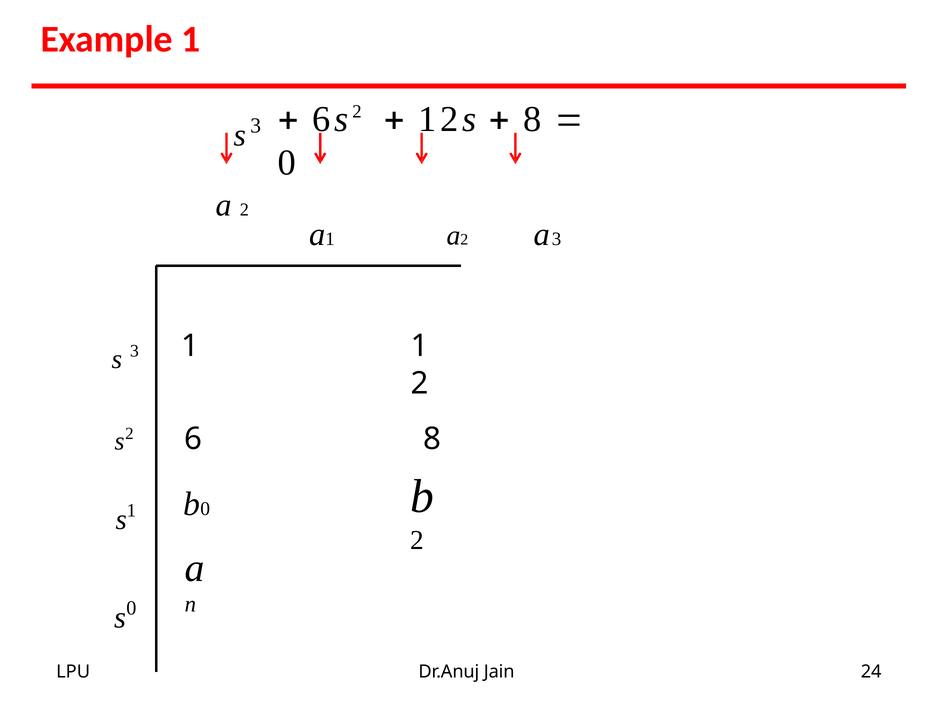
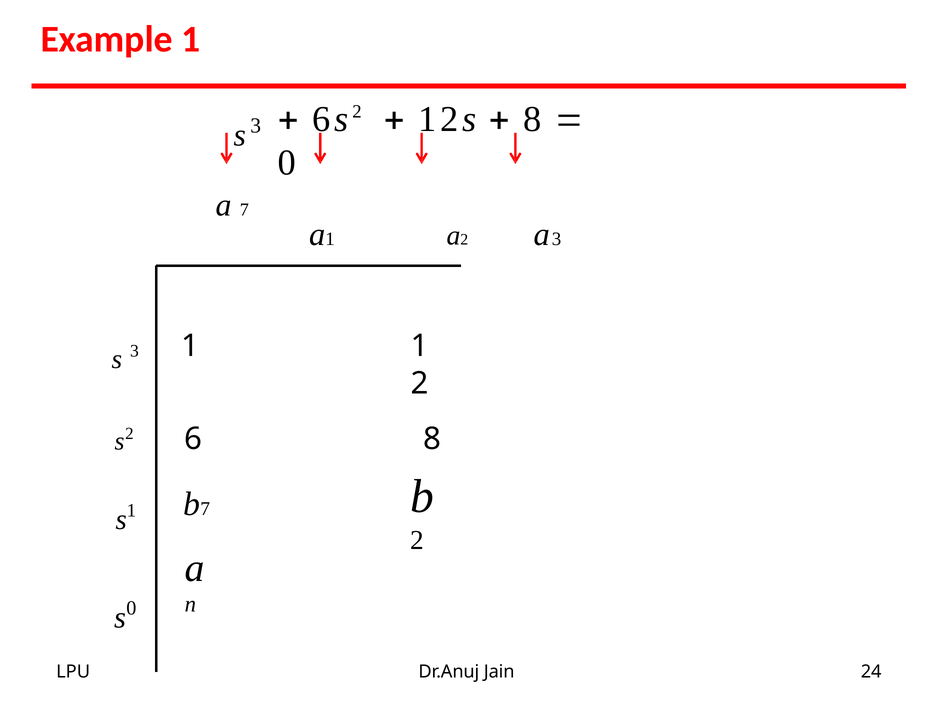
2: 2 -> 7 (244, 210)
0: 0 -> 7 (205, 509)
